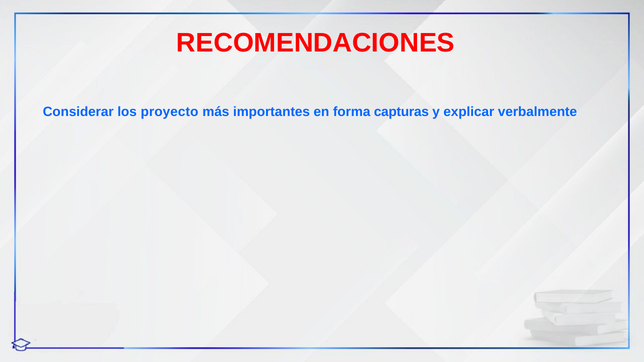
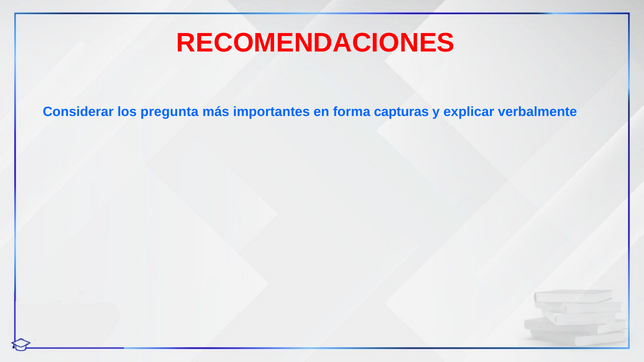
proyecto: proyecto -> pregunta (170, 112)
